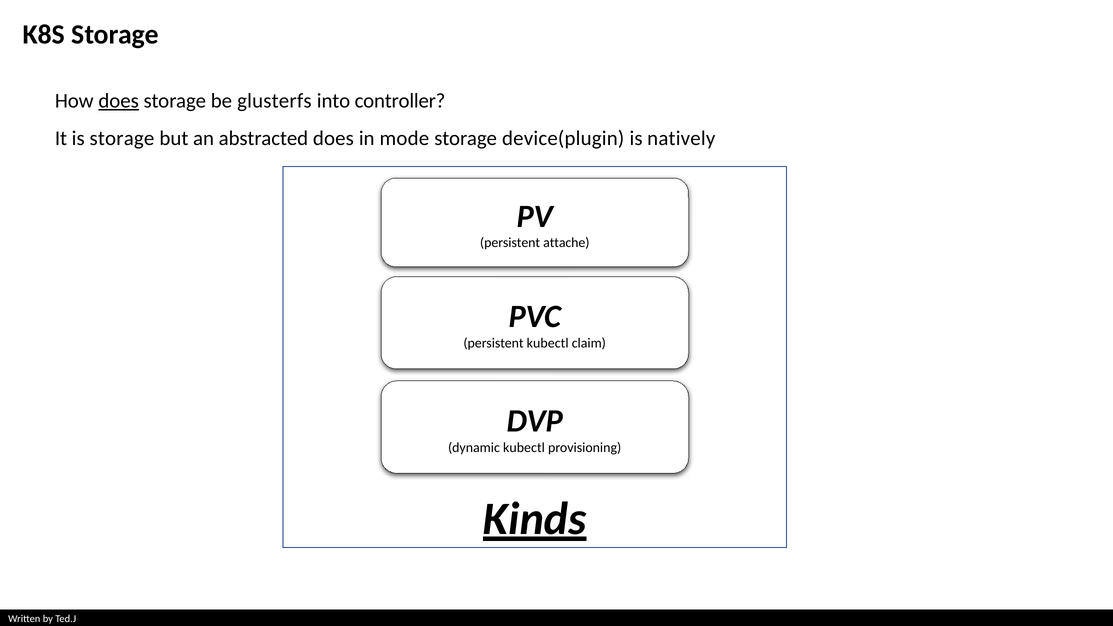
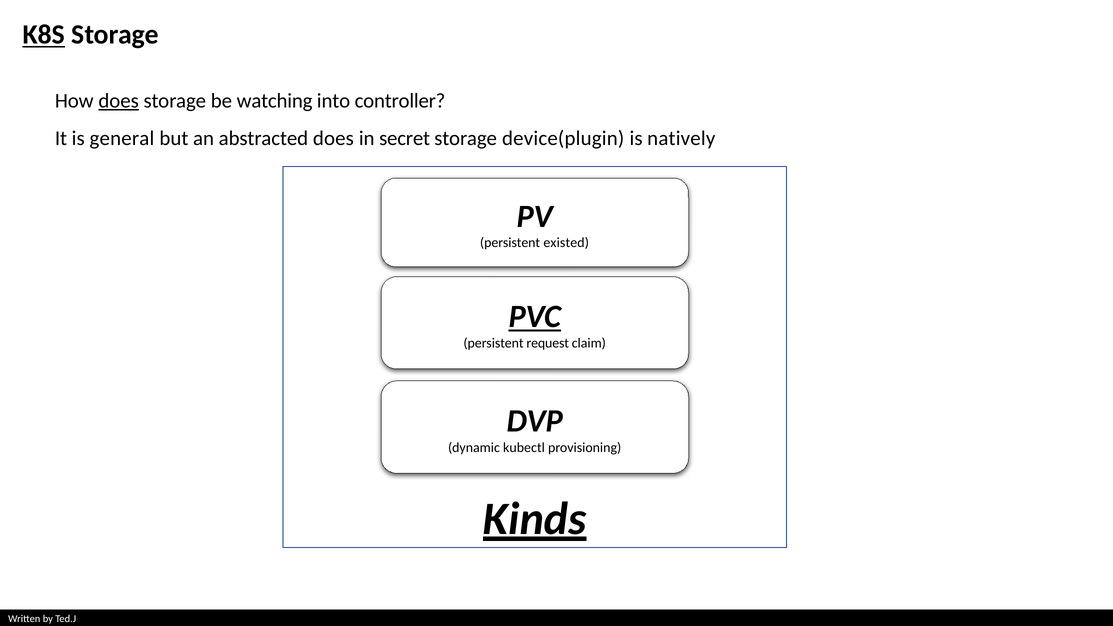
K8S underline: none -> present (44, 35)
glusterfs: glusterfs -> watching (275, 101)
is storage: storage -> general (122, 138)
mode: mode -> secret (405, 138)
attache: attache -> existed (566, 243)
PVC underline: none -> present (535, 317)
persistent kubectl: kubectl -> request (548, 343)
